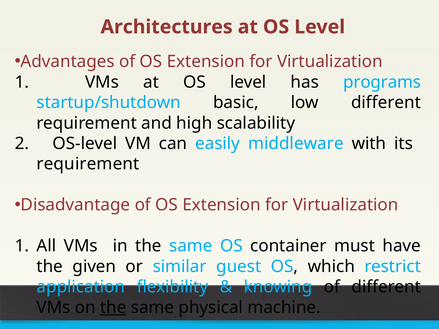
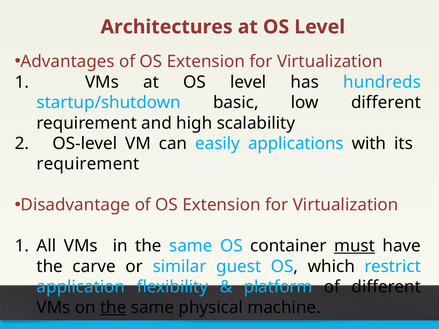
programs: programs -> hundreds (382, 82)
middleware: middleware -> applications (296, 144)
must underline: none -> present (355, 246)
given: given -> carve (94, 267)
knowing: knowing -> platform (278, 287)
